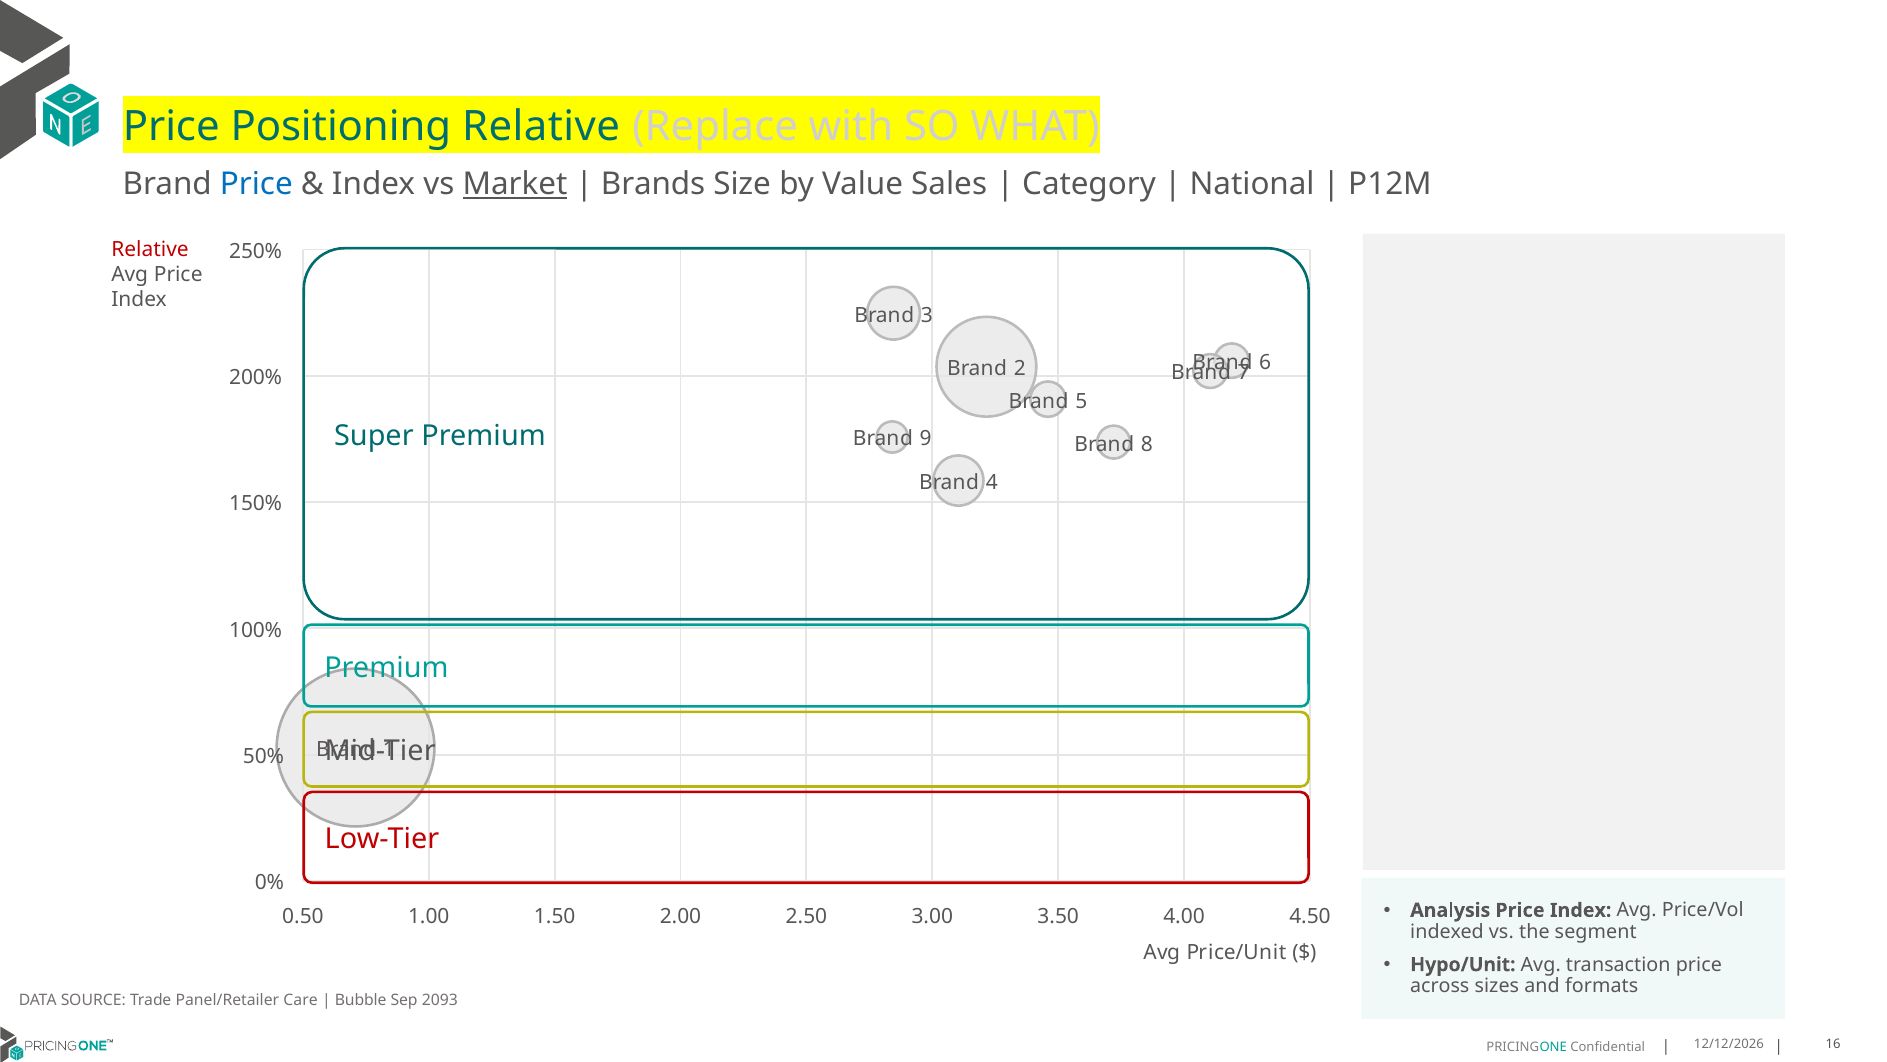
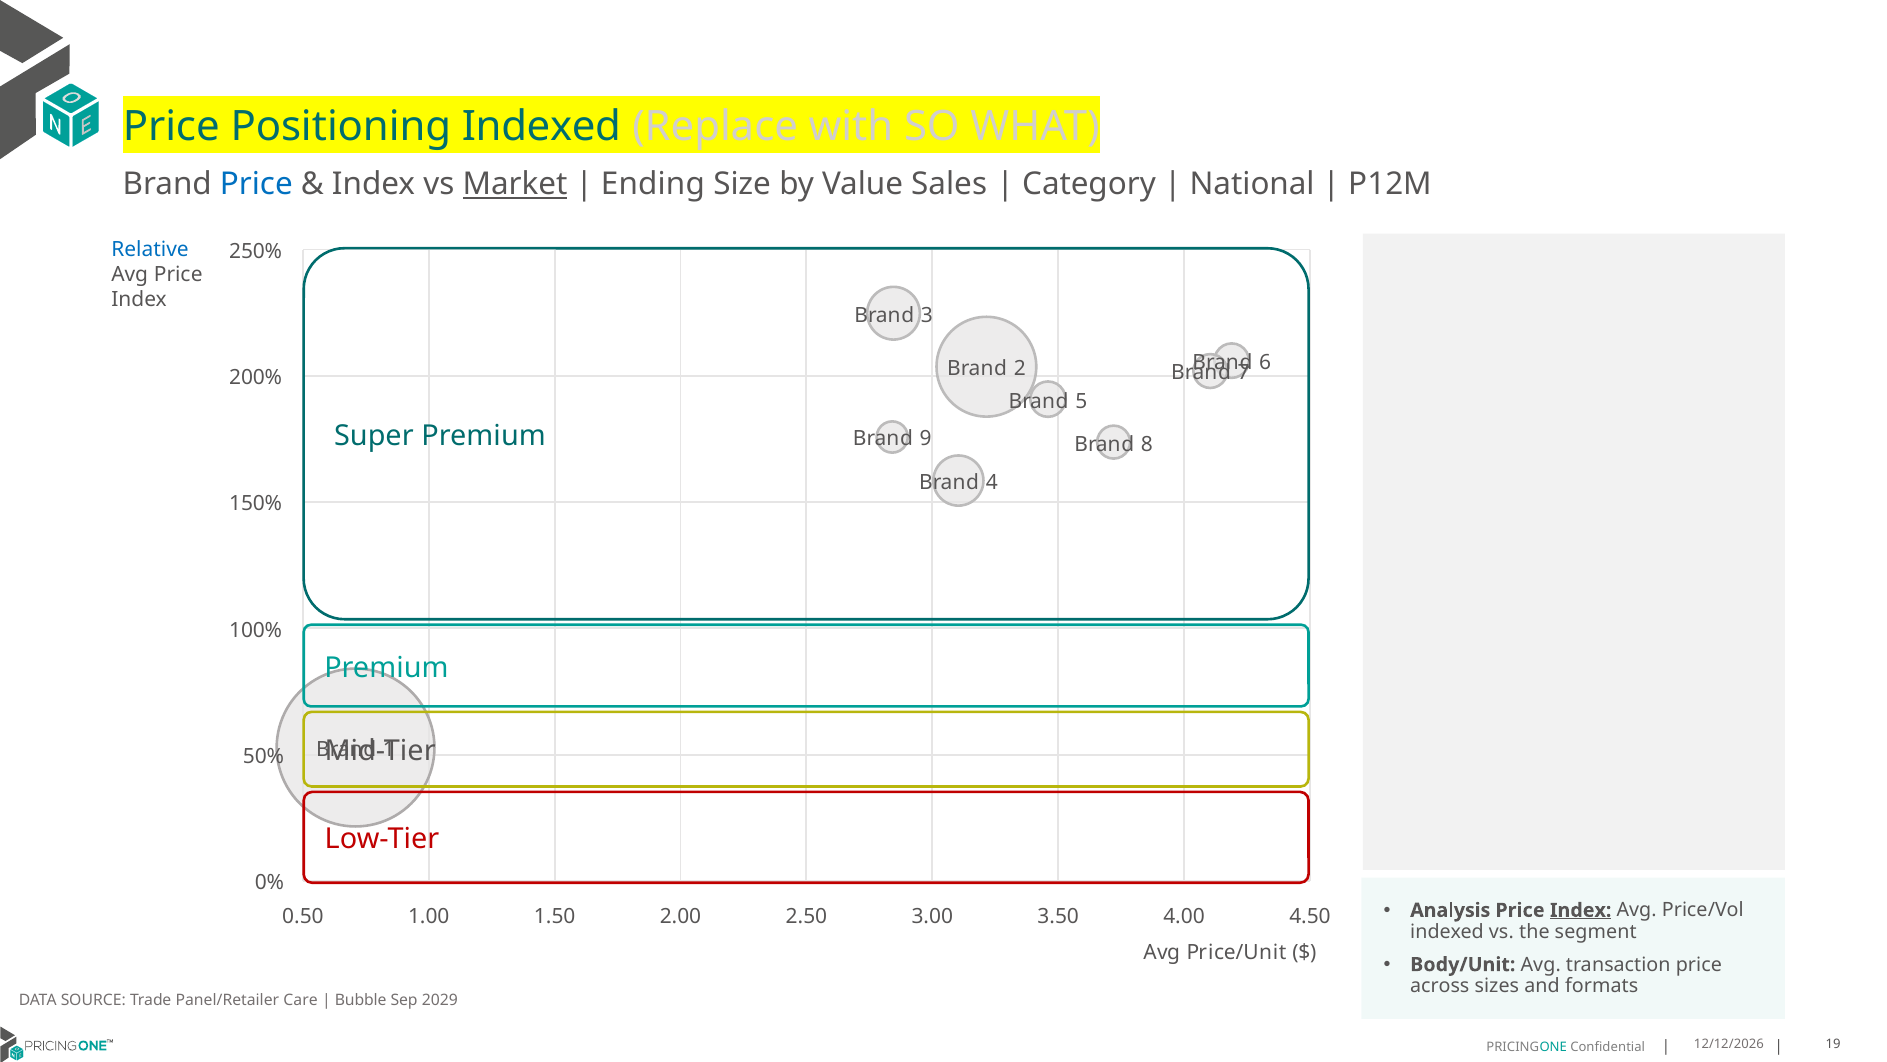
Positioning Relative: Relative -> Indexed (541, 127)
Brands: Brands -> Ending (653, 184)
Relative colour: red -> blue (150, 250)
Index underline: none -> present (1581, 910)
Hypo/Unit: Hypo/Unit -> Body/Unit (1463, 964)
2093: 2093 -> 2029 (440, 1000)
16: 16 -> 19 (1833, 1044)
